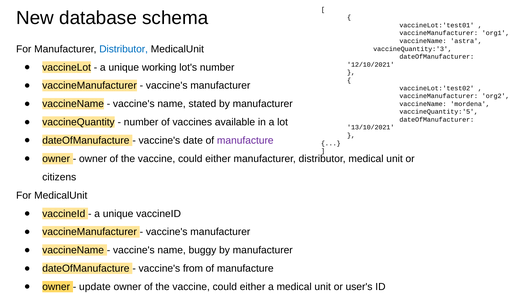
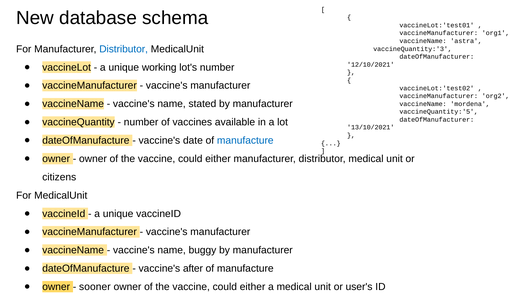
manufacture colour: purple -> blue (245, 141)
from: from -> after (193, 269)
update: update -> sooner (95, 287)
